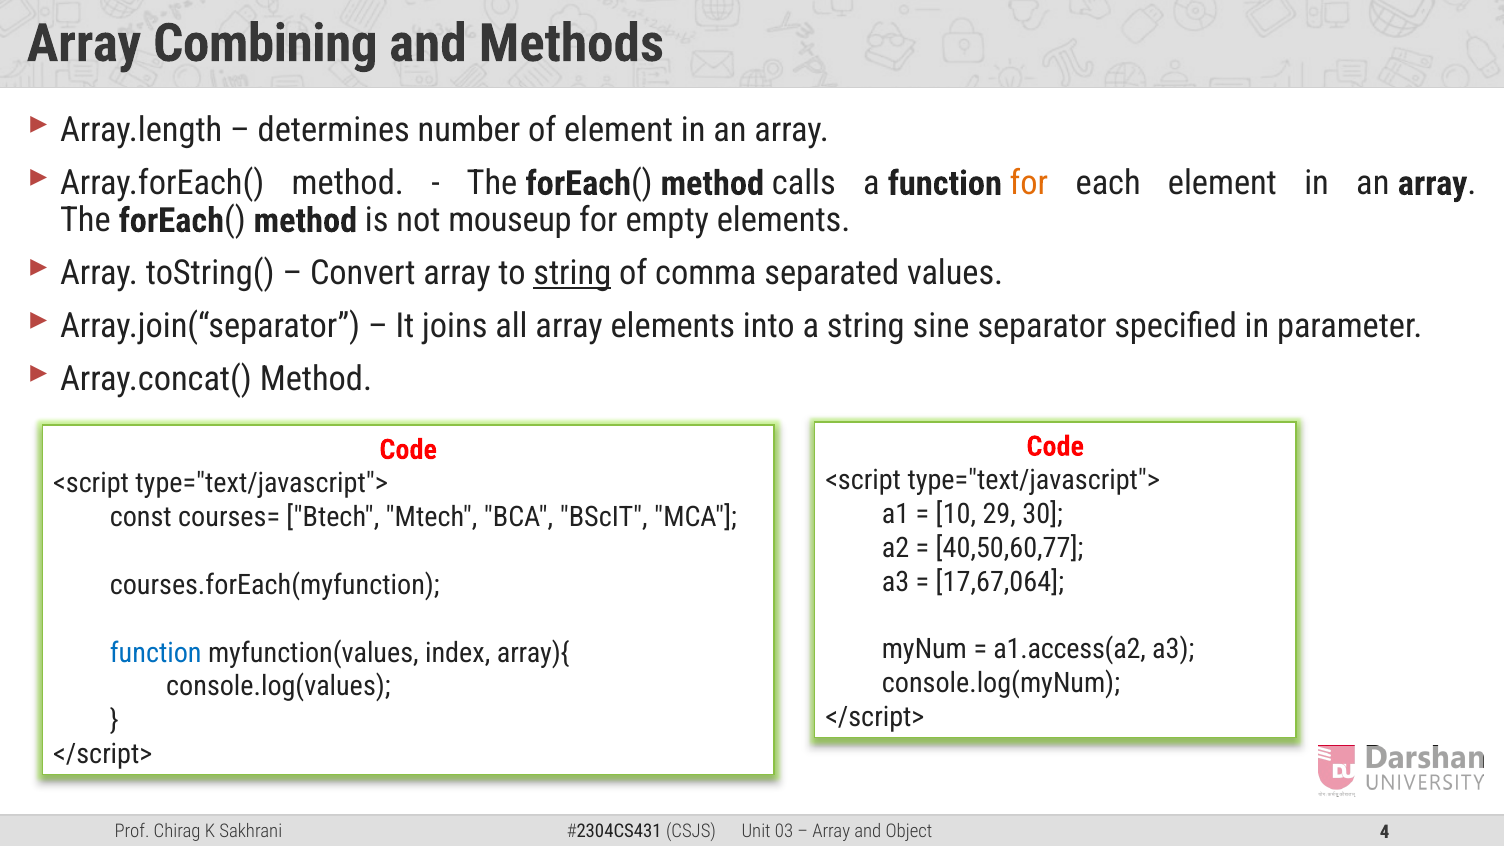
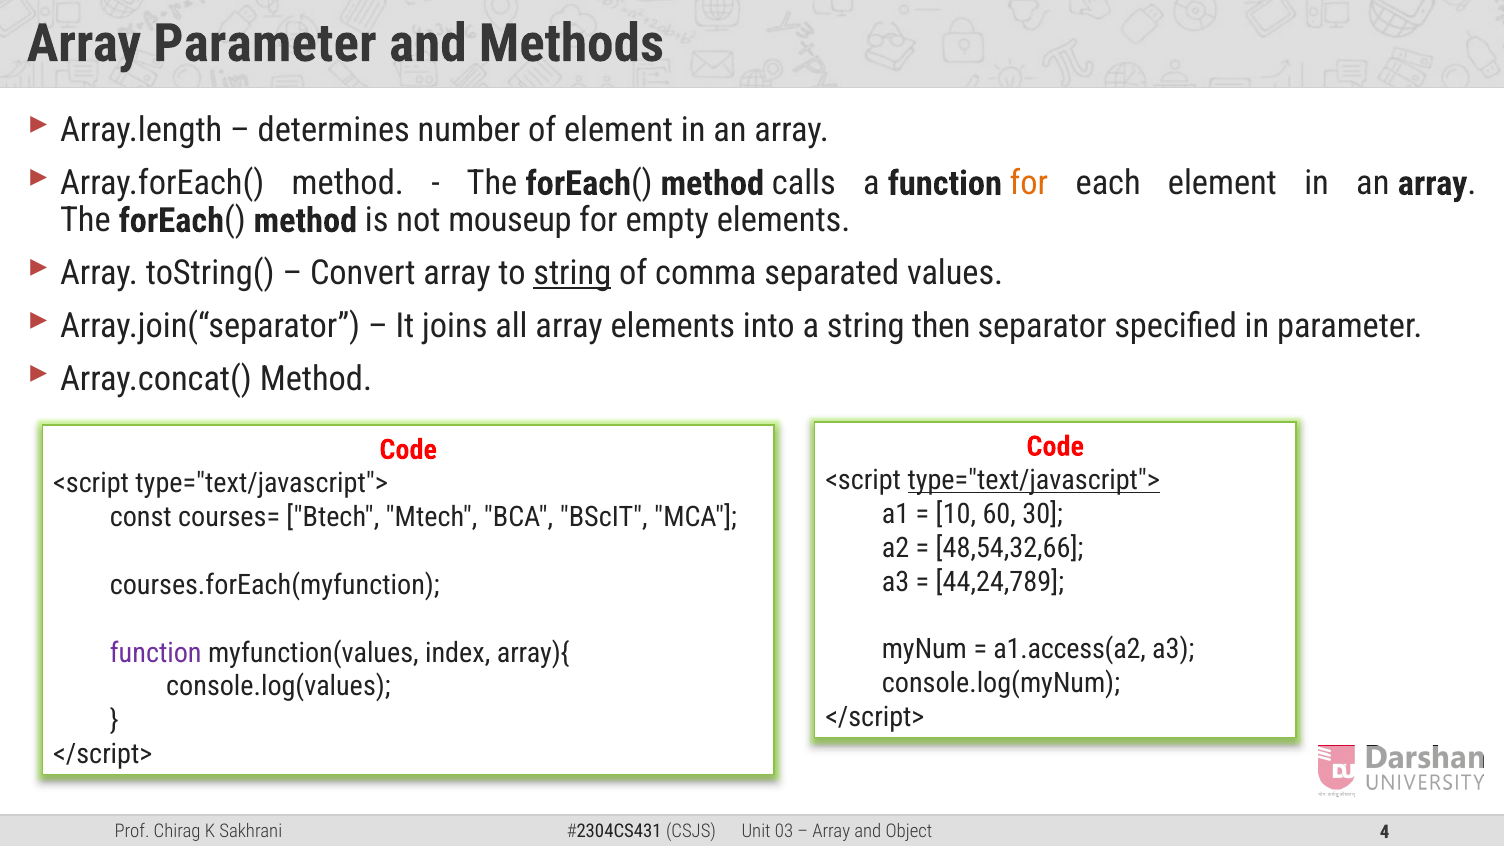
Array Combining: Combining -> Parameter (265, 44)
sine: sine -> then (941, 326)
type="text/javascript"> underline: none -> present (1034, 480)
29: 29 -> 60 (999, 514)
40,50,60,77: 40,50,60,77 -> 48,54,32,66 (1009, 548)
17,67,064: 17,67,064 -> 44,24,789 (1000, 582)
function colour: blue -> purple (156, 653)
